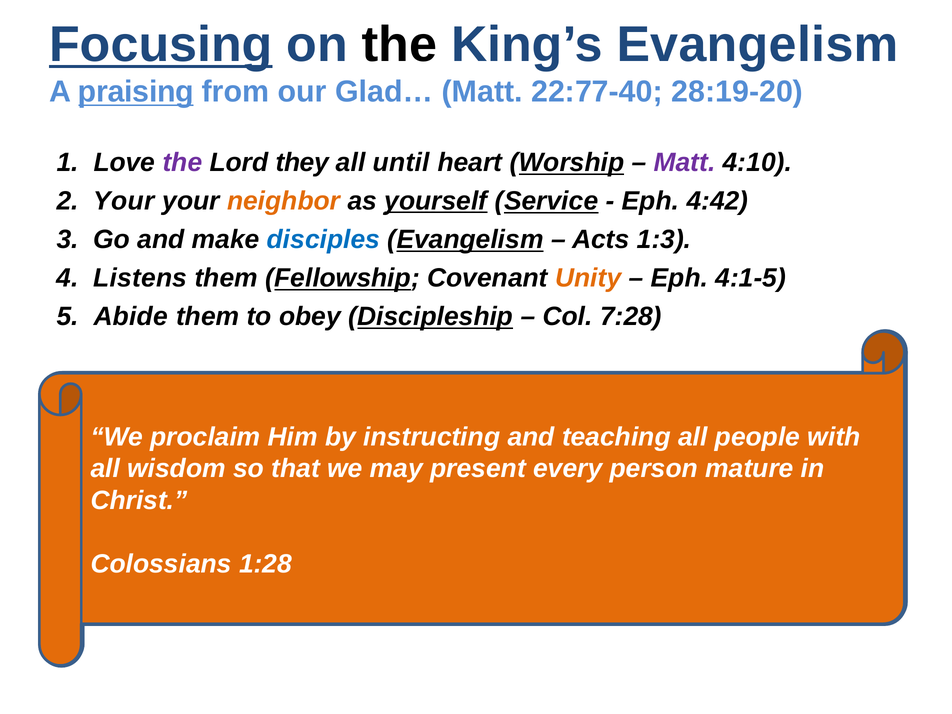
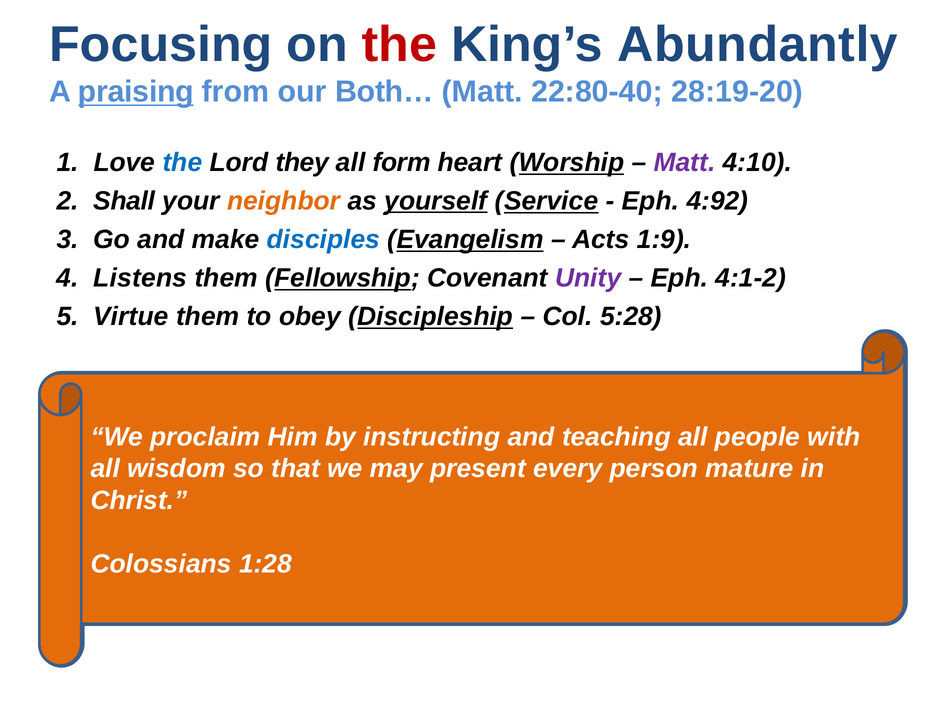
Focusing underline: present -> none (161, 45)
the colour: black -> red (399, 45)
King’s Evangelism: Evangelism -> Abundantly (758, 45)
Glad…: Glad… -> Both… (384, 92)
22:77-40: 22:77-40 -> 22:80-40 (597, 92)
the colour: purple -> blue (182, 162)
all until: until -> form (402, 162)
2 Your: Your -> Shall (124, 201)
4:42: 4:42 -> 4:92 (717, 201)
1:3: 1:3 -> 1:9 (664, 239)
Unity colour: orange -> purple (588, 278)
4:1-5: 4:1-5 -> 4:1-2 (751, 278)
Abide: Abide -> Virtue (131, 316)
7:28: 7:28 -> 5:28 (631, 316)
